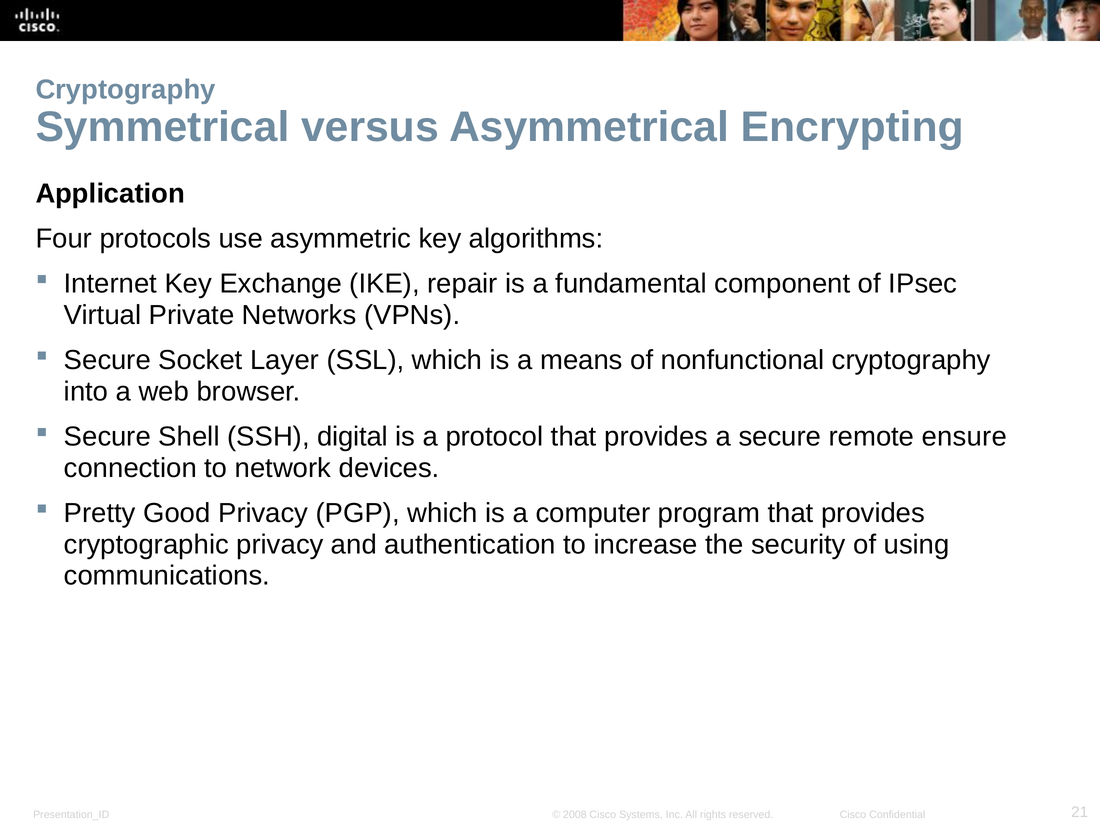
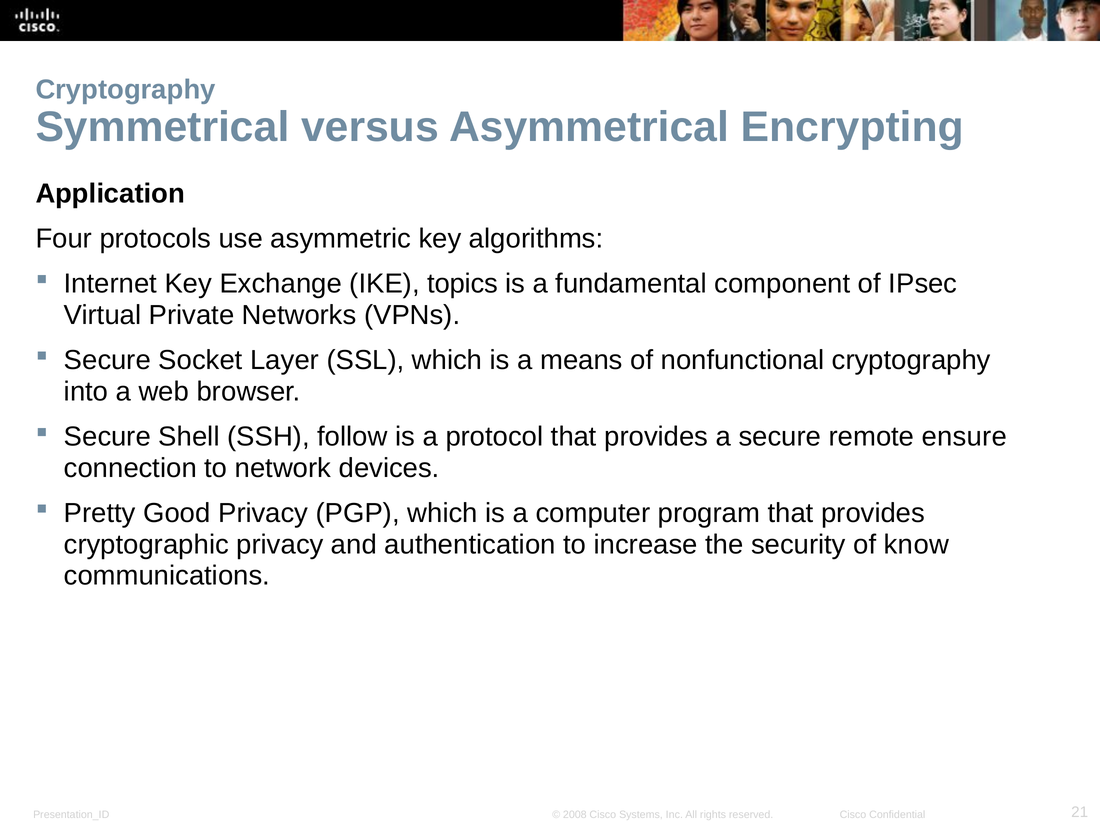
repair: repair -> topics (463, 284)
digital: digital -> follow (352, 437)
using: using -> know (916, 545)
